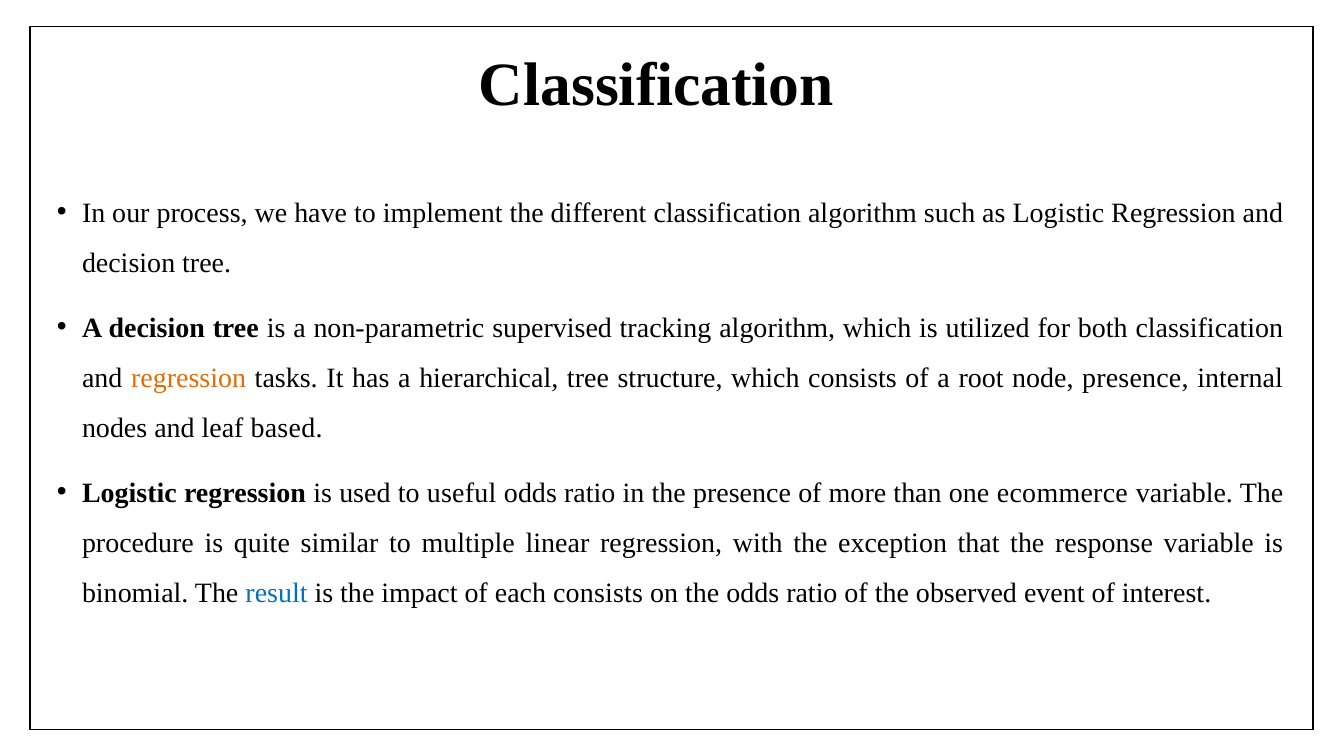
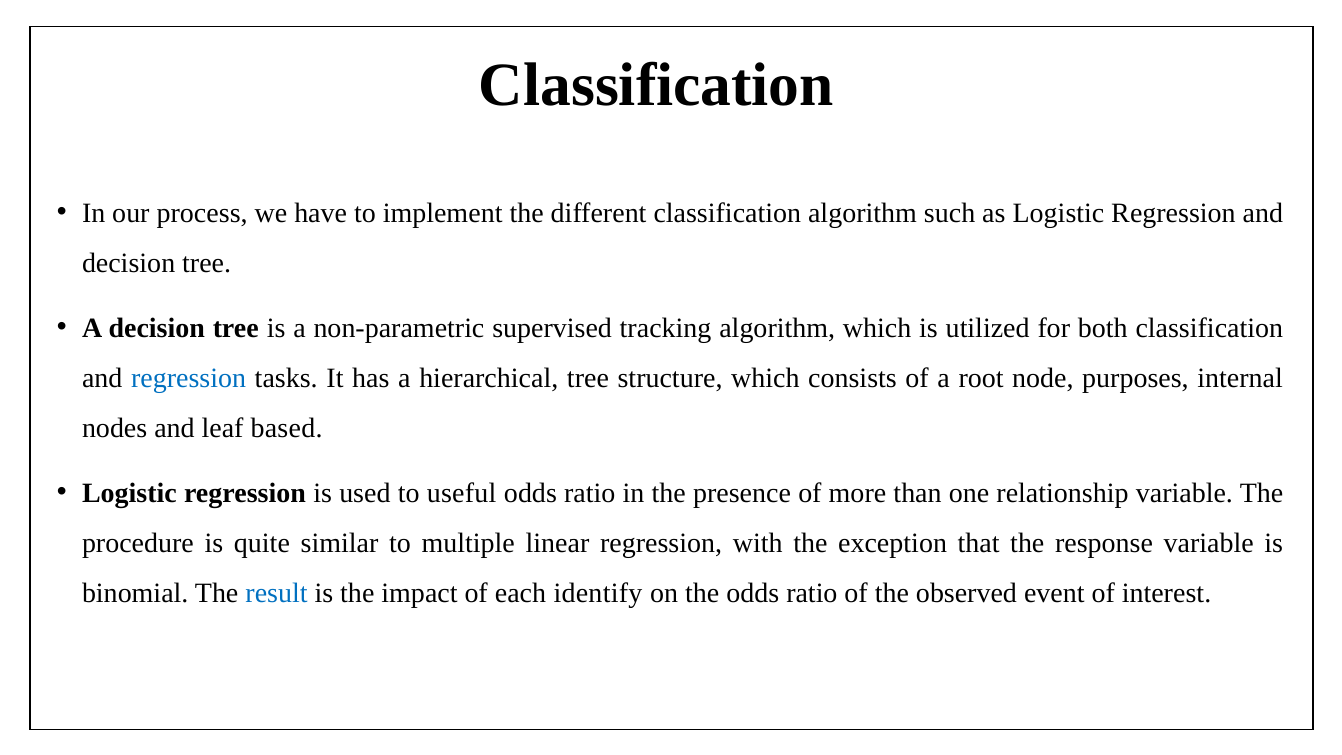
regression colour: orange -> blue (189, 378)
node presence: presence -> purposes (1135, 378)
ecommerce: ecommerce -> relationship (1063, 493)
each consists: consists -> identify (598, 593)
